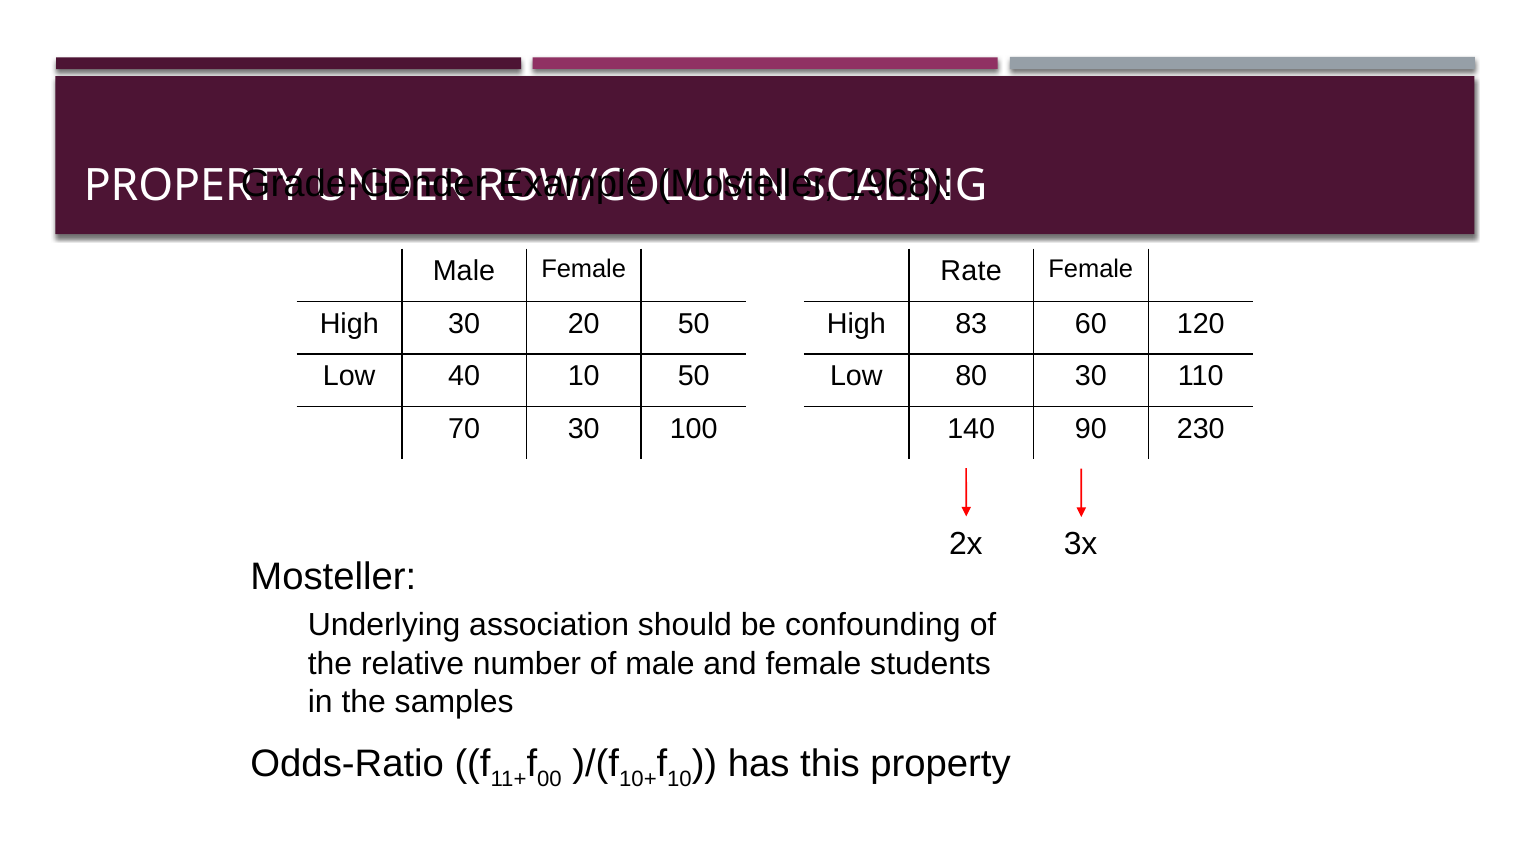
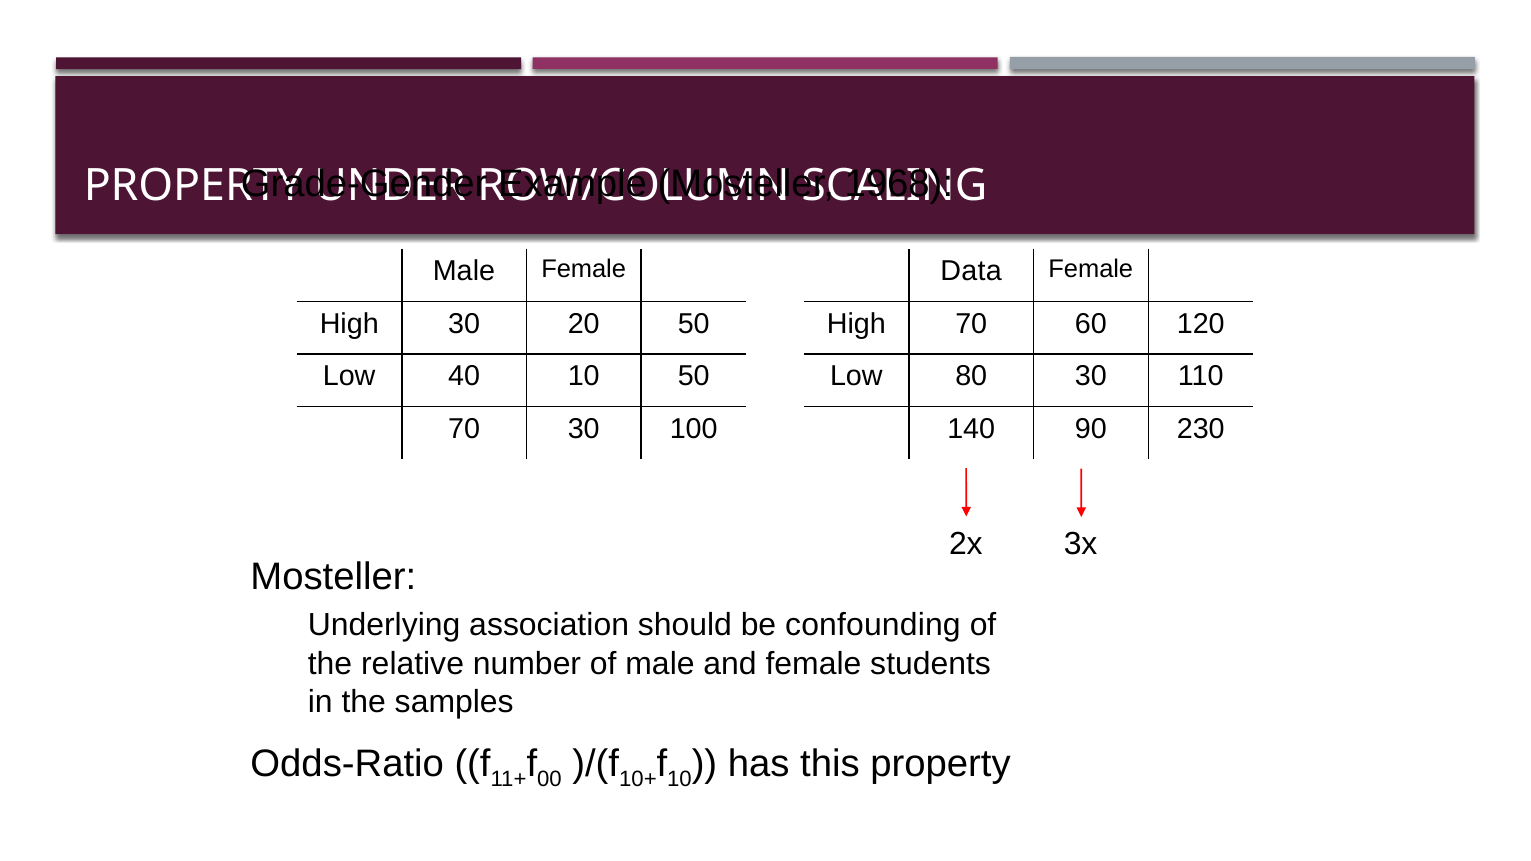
Rate: Rate -> Data (971, 271)
High 83: 83 -> 70 (971, 324)
